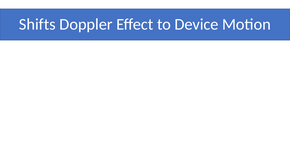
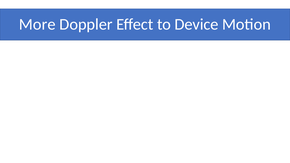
Shifts: Shifts -> More (37, 24)
